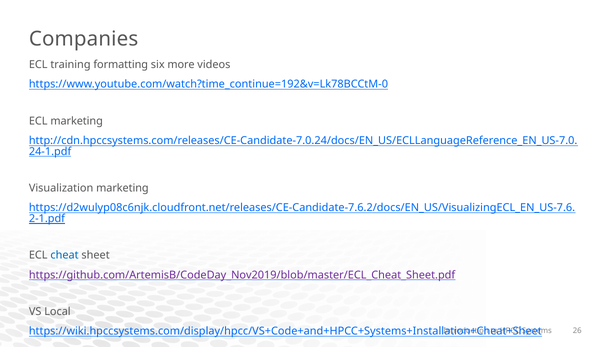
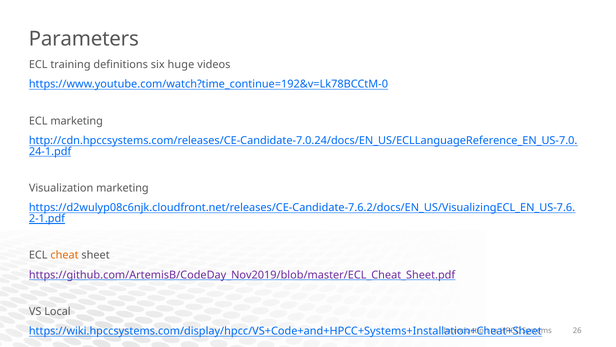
Companies: Companies -> Parameters (84, 39)
formatting: formatting -> definitions (121, 65)
more: more -> huge (181, 65)
cheat colour: blue -> orange (65, 255)
